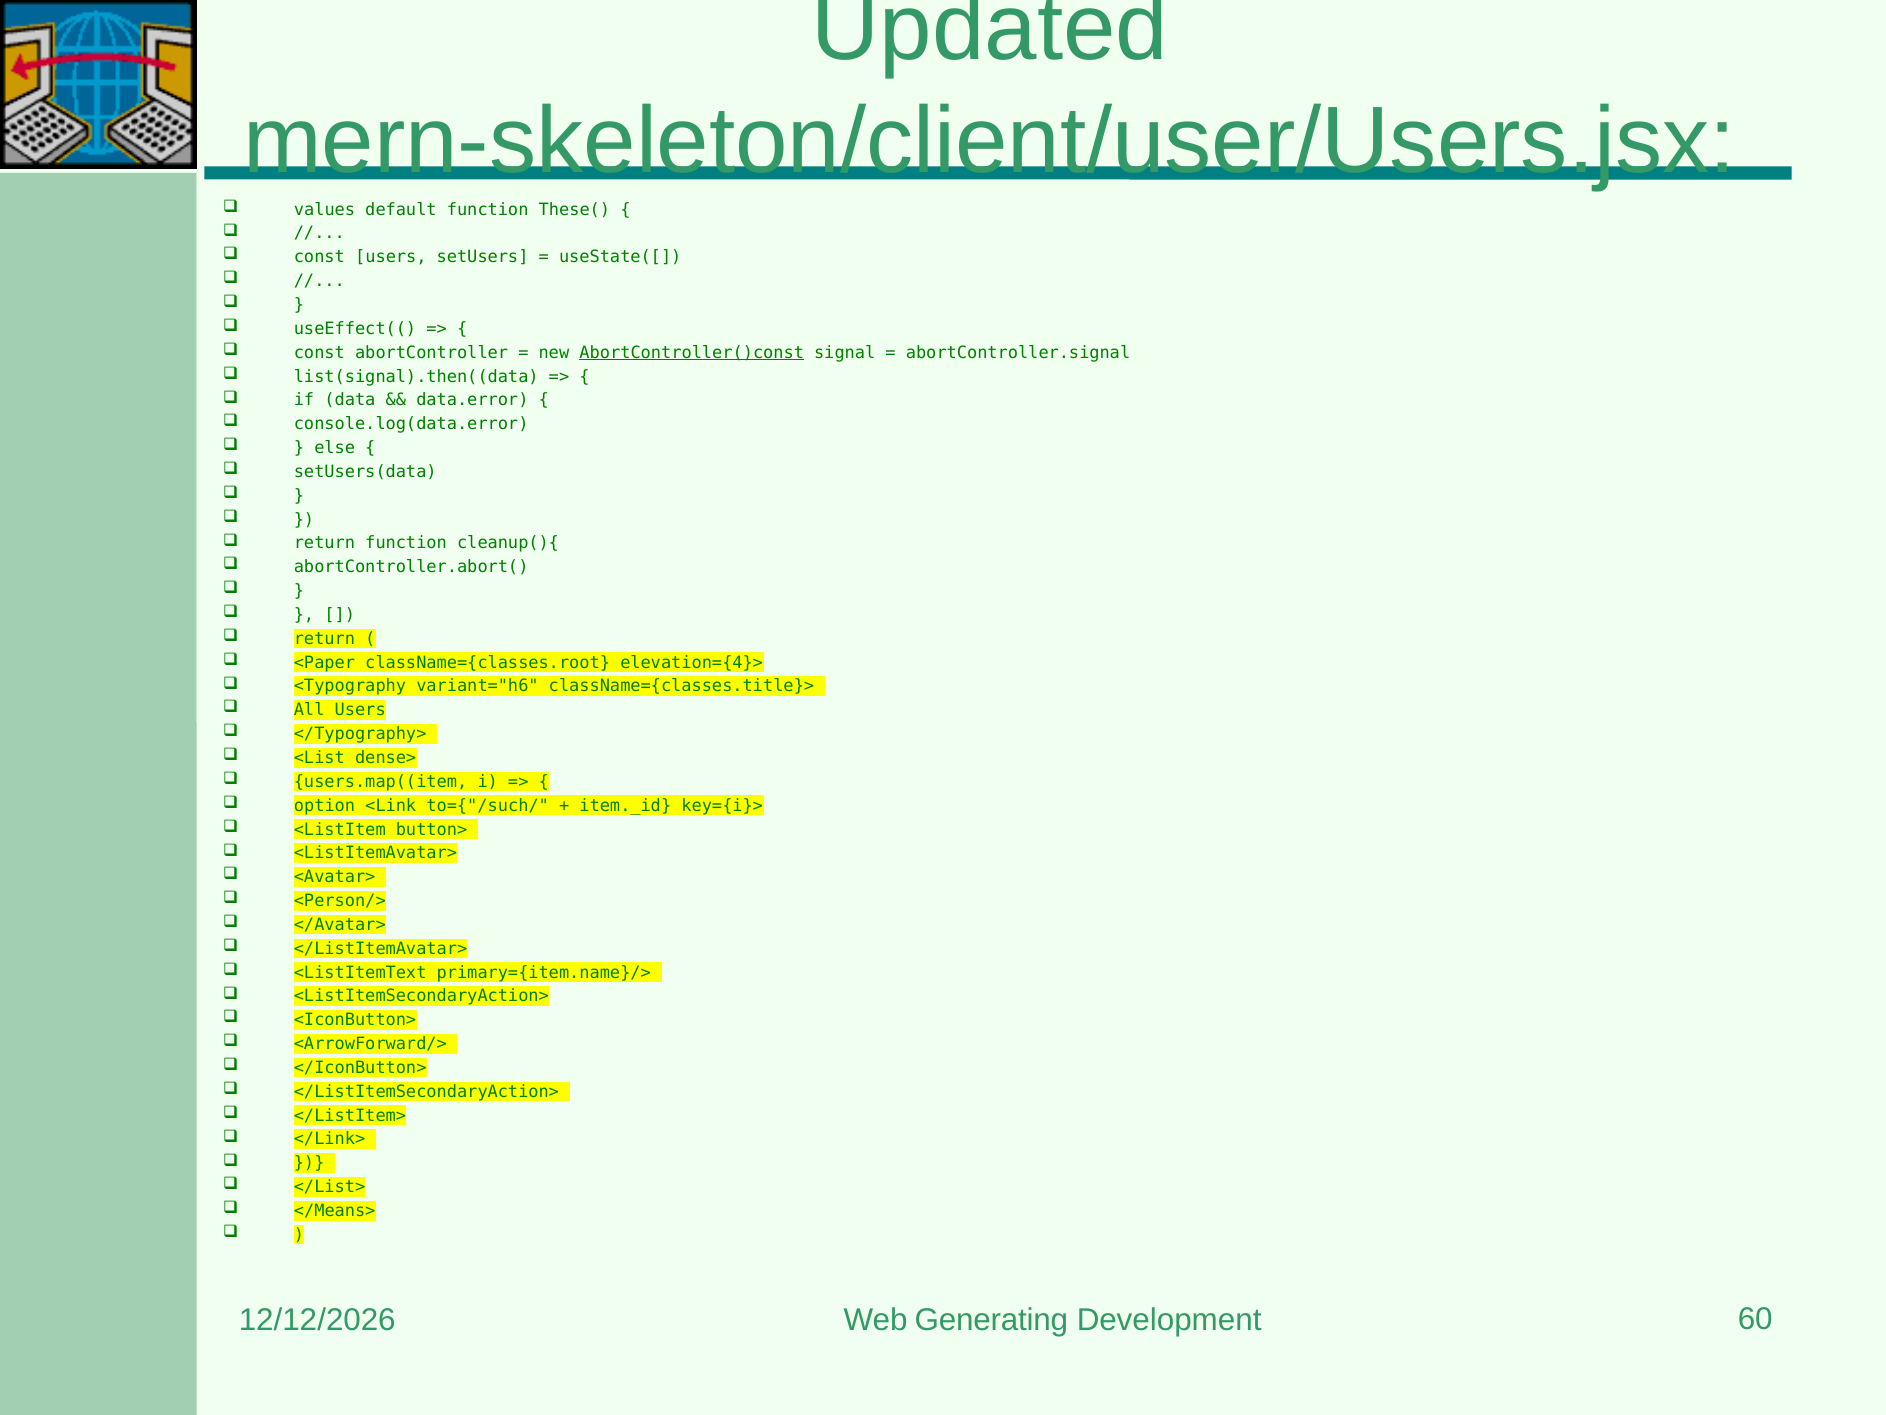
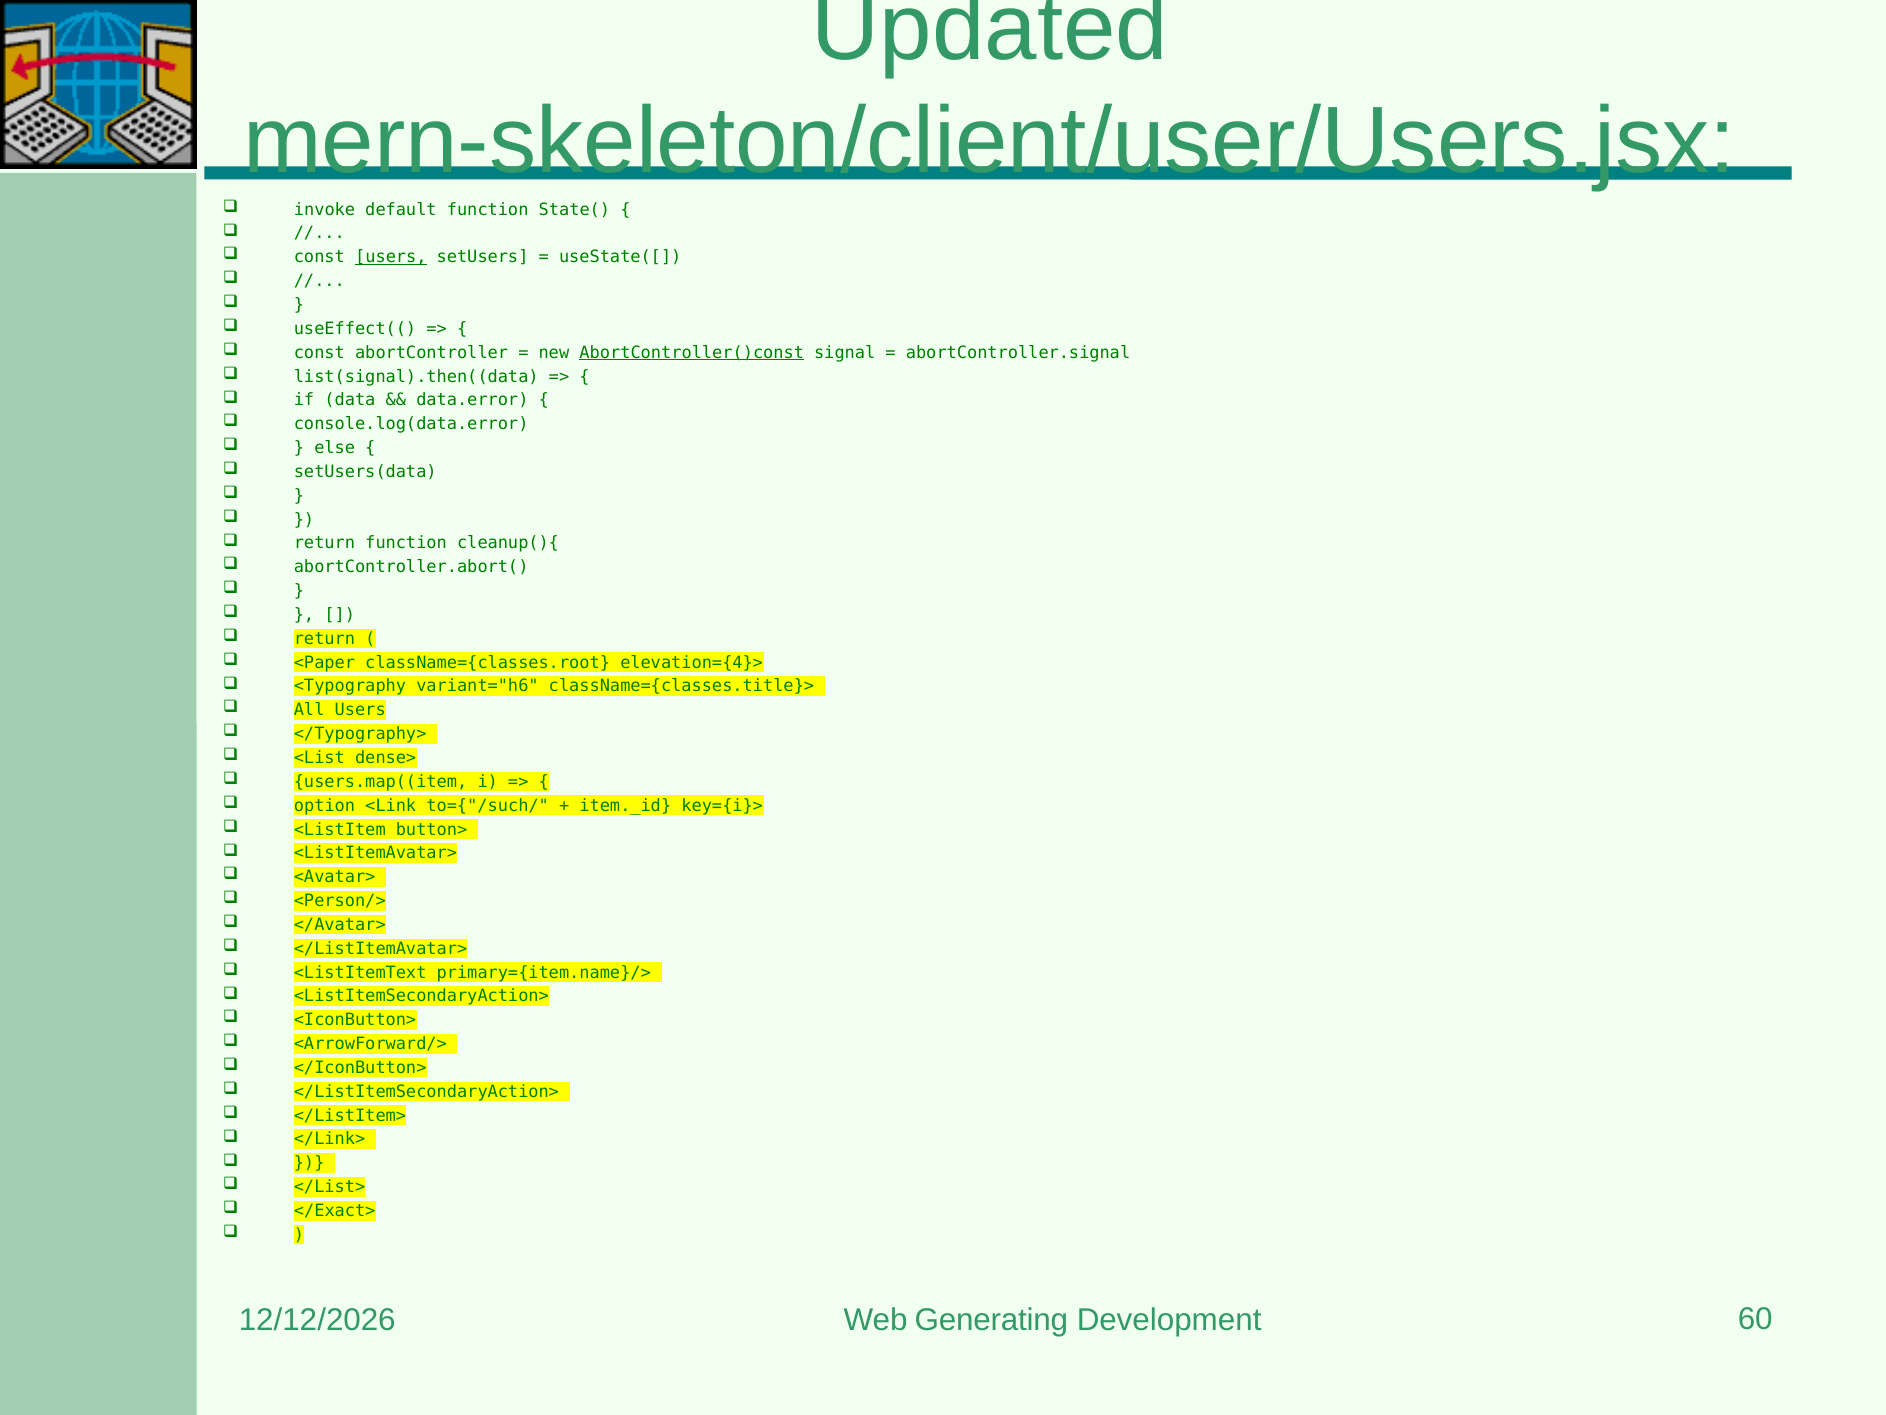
values: values -> invoke (325, 209)
These(: These( -> State( (574, 209)
users underline: none -> present (391, 257)
</Means>: </Means> -> </Exact> (335, 1210)
